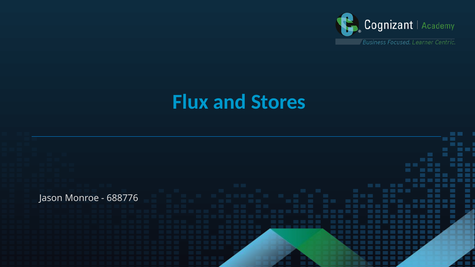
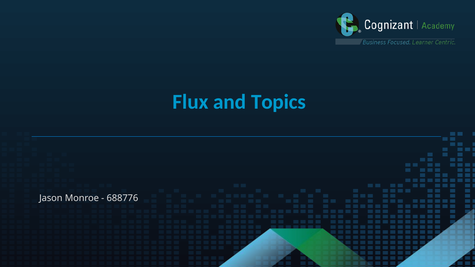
Stores: Stores -> Topics (278, 102)
